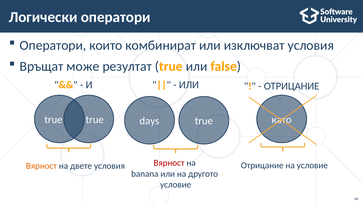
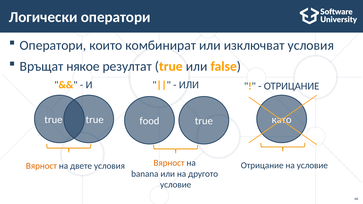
може: може -> някое (83, 66)
days: days -> food (149, 121)
Вярност colour: red -> orange (169, 163)
